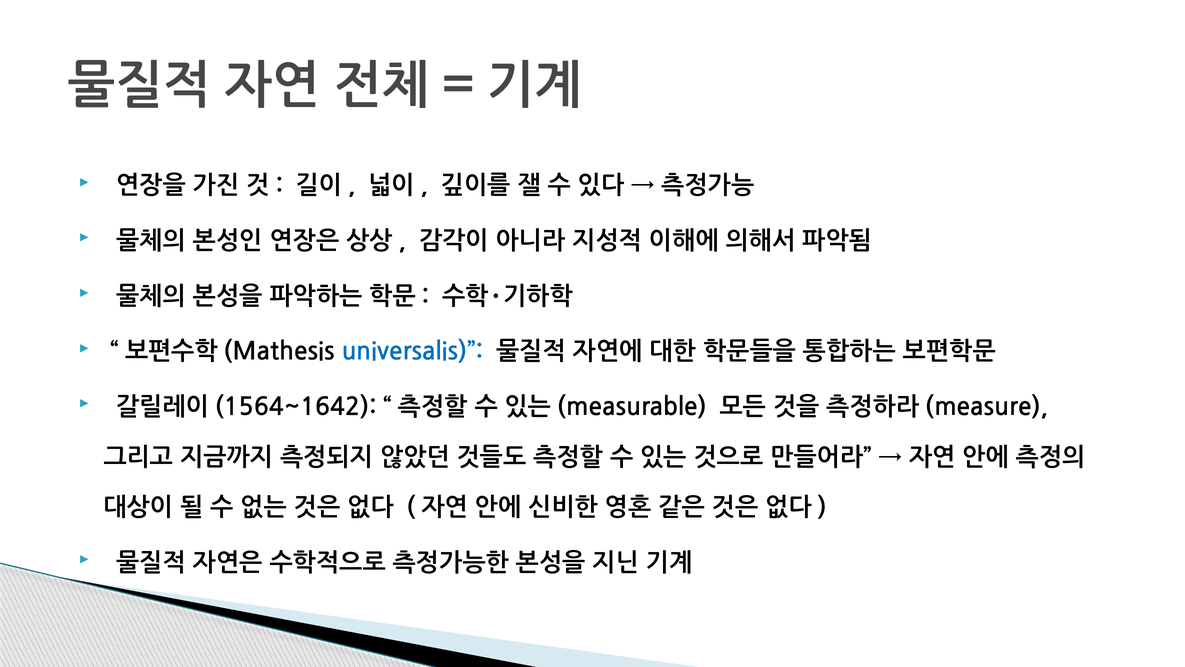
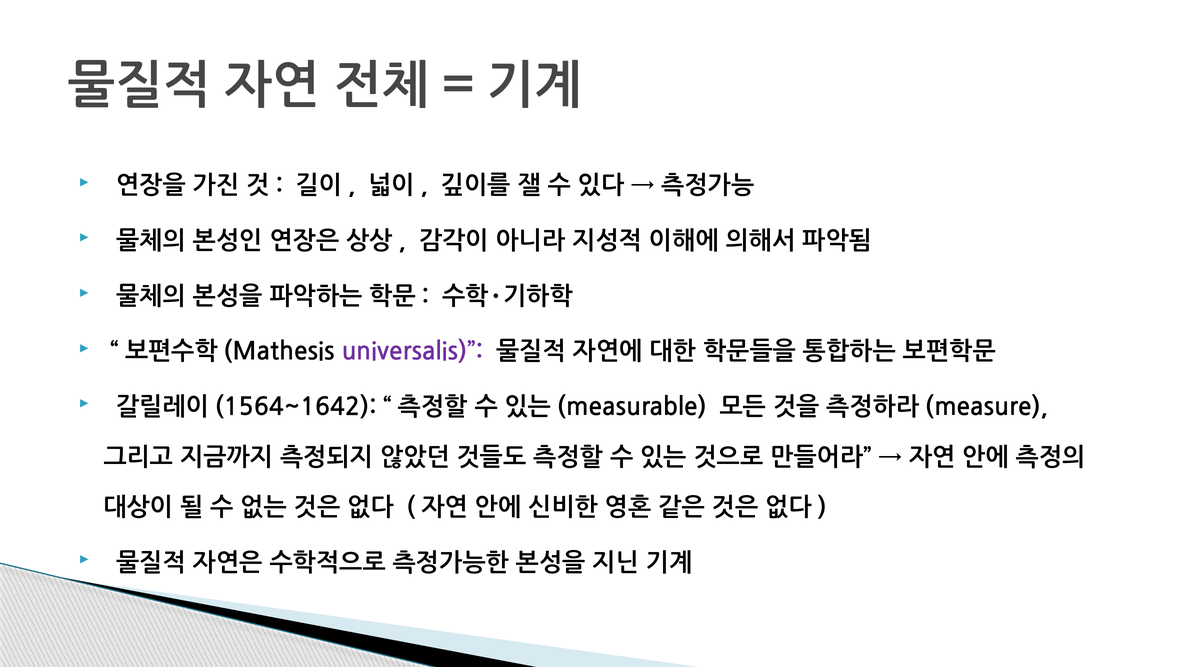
universalis colour: blue -> purple (412, 351)
